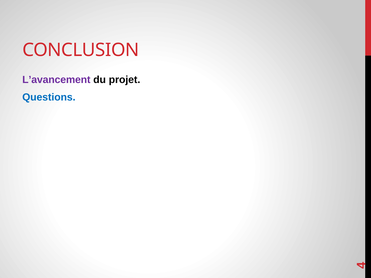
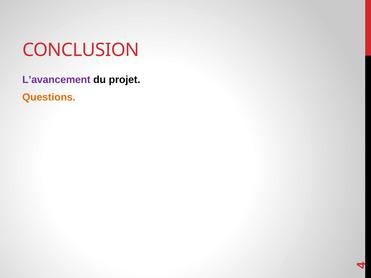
Questions colour: blue -> orange (49, 97)
